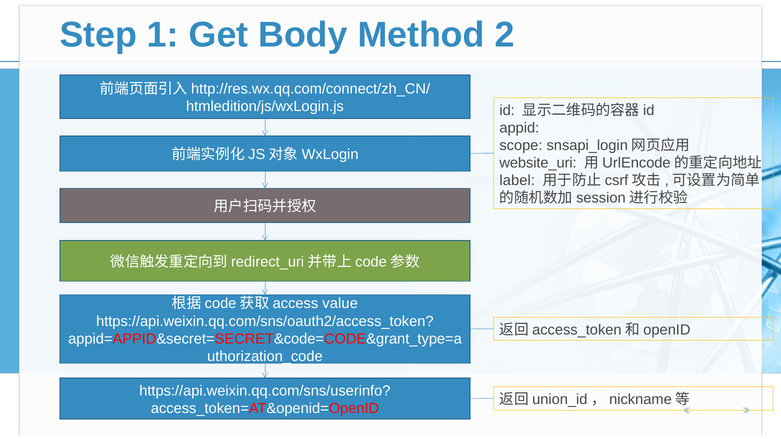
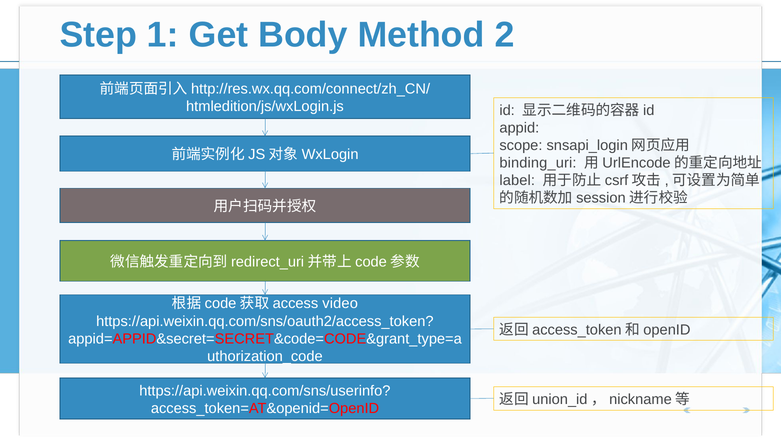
website_uri: website_uri -> binding_uri (538, 163)
value: value -> video (340, 304)
